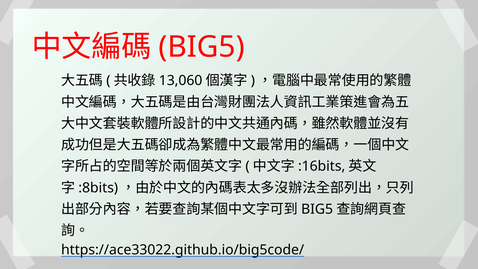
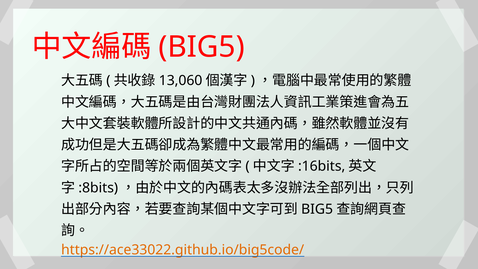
https://ace33022.github.io/big5code/ colour: black -> orange (183, 250)
